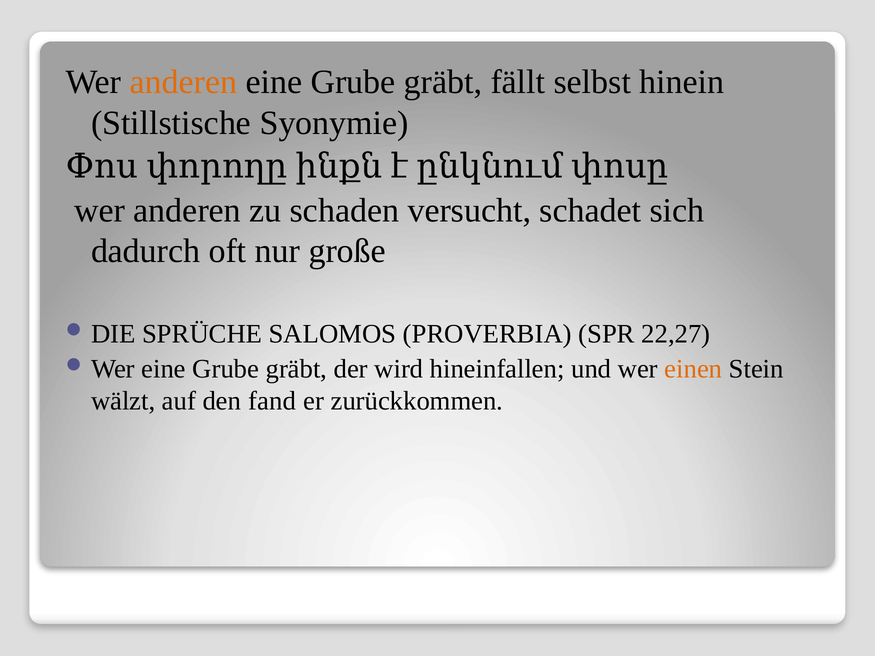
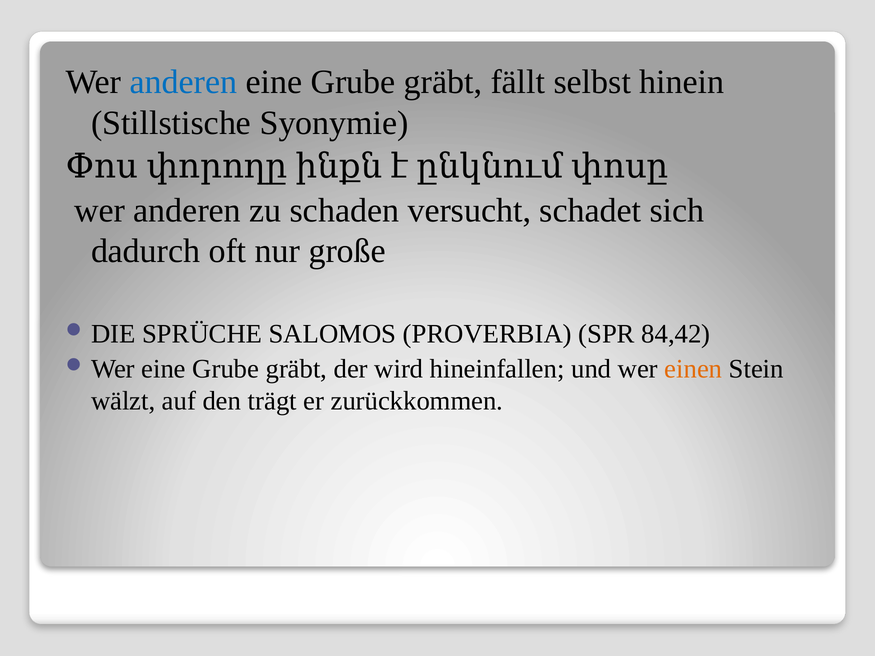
anderen colour: orange -> blue (184, 82)
22,27: 22,27 -> 84,42 (676, 334)
fand: fand -> trägt (272, 401)
